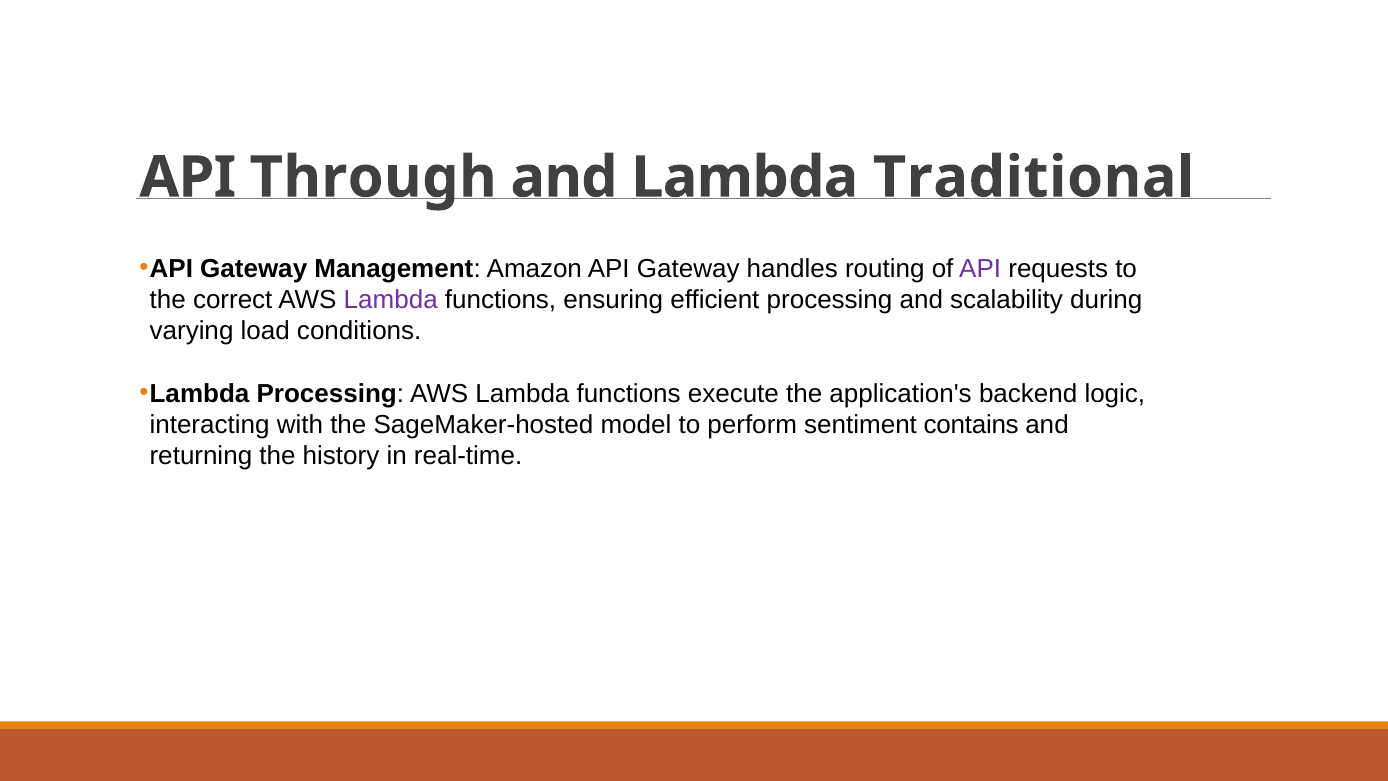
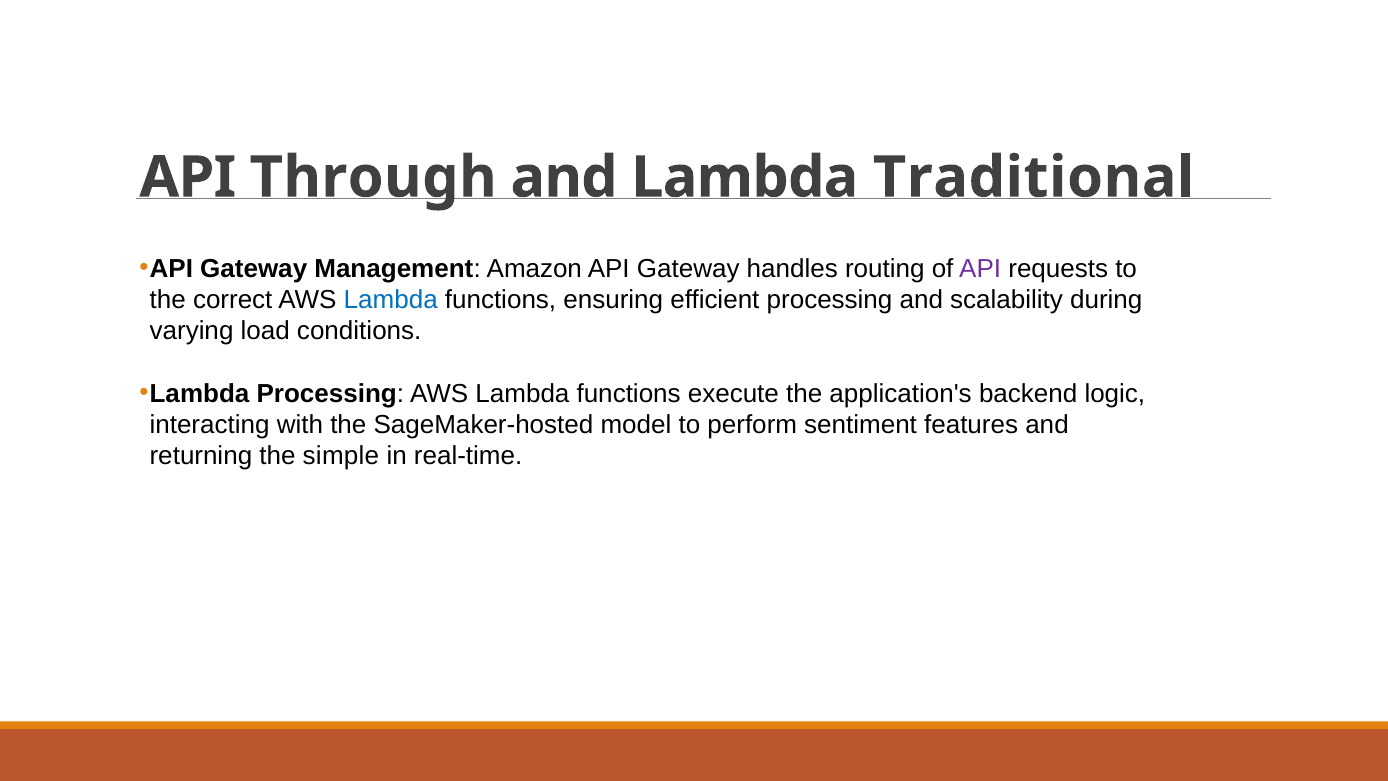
Lambda colour: purple -> blue (391, 300)
contains: contains -> features (971, 425)
history: history -> simple (341, 456)
